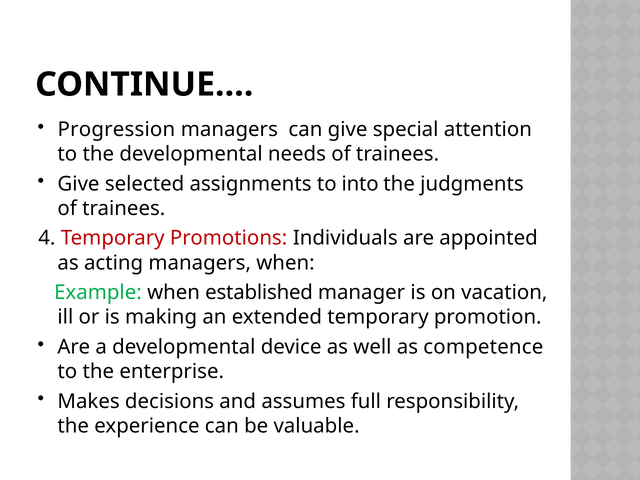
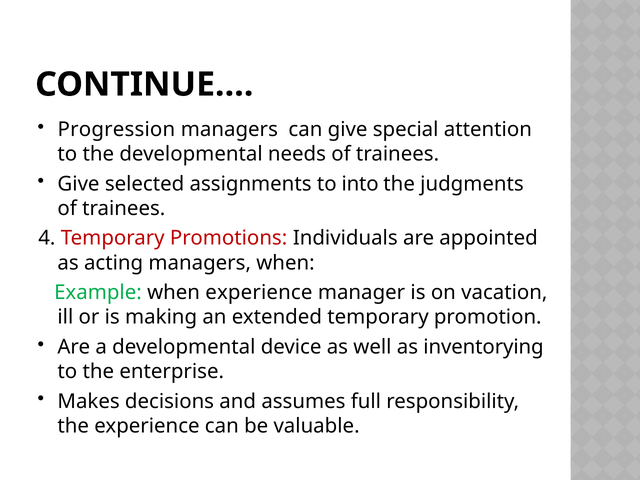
when established: established -> experience (259, 293)
competence: competence -> inventorying (483, 347)
